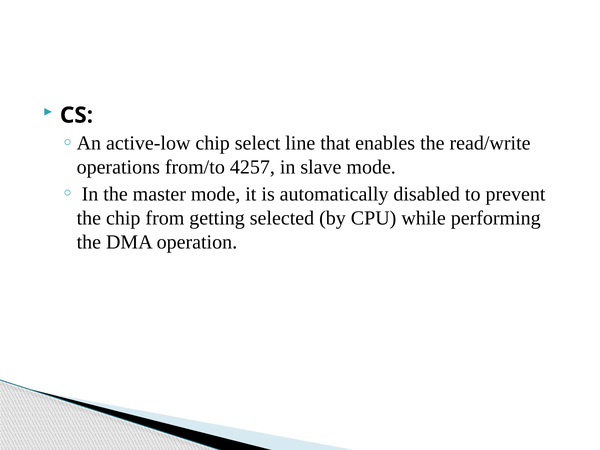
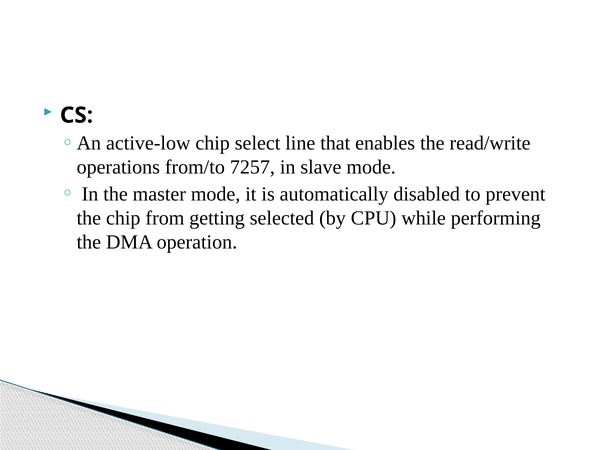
4257: 4257 -> 7257 (252, 167)
